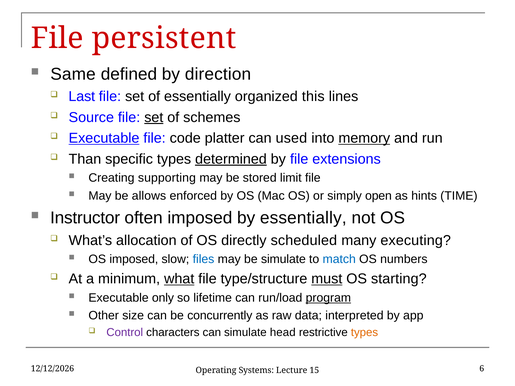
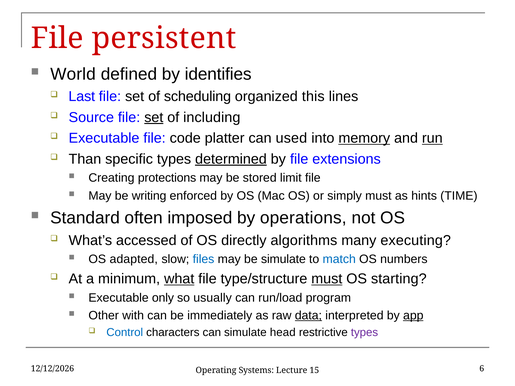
Same: Same -> World (73, 74)
direction: direction -> identifies (218, 74)
of essentially: essentially -> scheduling (198, 97)
schemes: schemes -> including (212, 117)
Executable underline: present -> none (104, 138)
run underline: none -> present (432, 138)
supporting: supporting -> protections (167, 178)
allows: allows -> writing (149, 196)
simply open: open -> must (378, 196)
Instructor: Instructor -> Standard (85, 218)
by essentially: essentially -> operations (303, 218)
allocation: allocation -> accessed (146, 240)
scheduled: scheduled -> algorithms (304, 240)
OS imposed: imposed -> adapted (134, 259)
lifetime: lifetime -> usually (213, 298)
program underline: present -> none (328, 298)
size: size -> with (133, 316)
concurrently: concurrently -> immediately (220, 316)
data underline: none -> present (308, 316)
app underline: none -> present (413, 316)
Control colour: purple -> blue (125, 333)
types colour: orange -> purple (364, 333)
